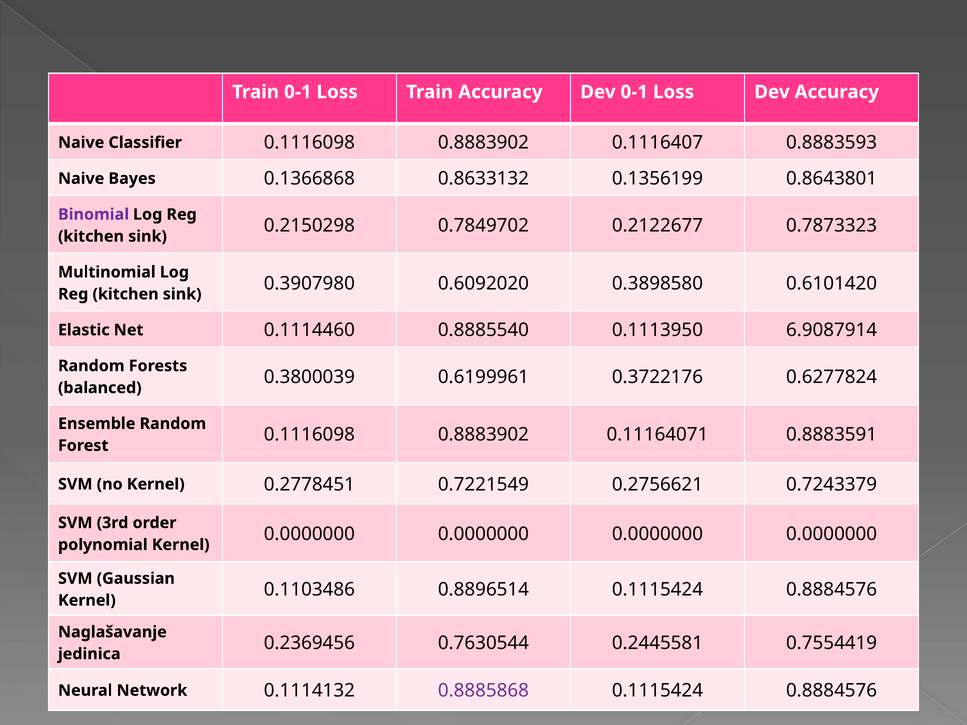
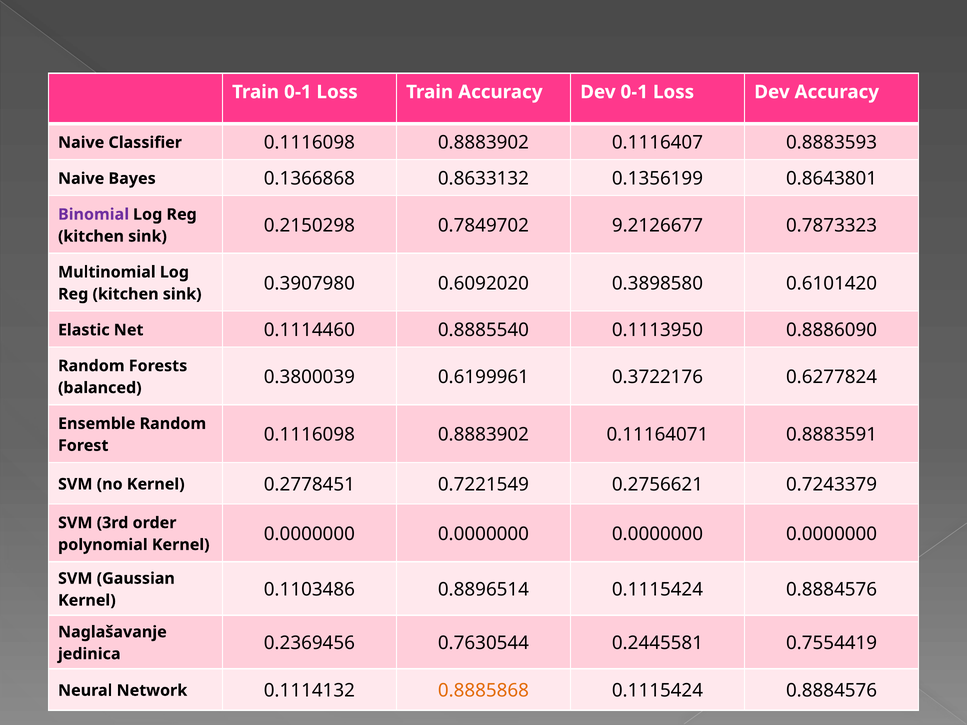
0.2122677: 0.2122677 -> 9.2126677 (657, 226)
6.9087914: 6.9087914 -> 0.8886090 (832, 330)
0.8885868 colour: purple -> orange (483, 691)
